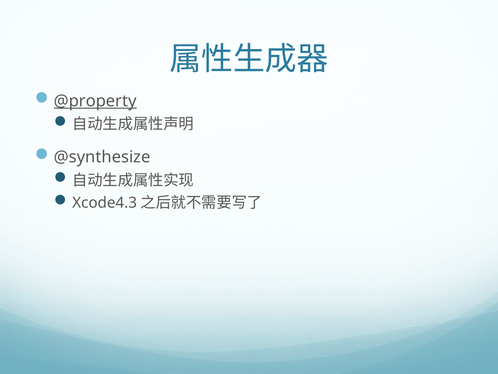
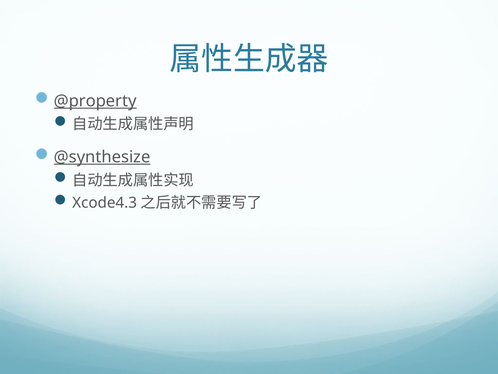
@synthesize underline: none -> present (102, 157)
